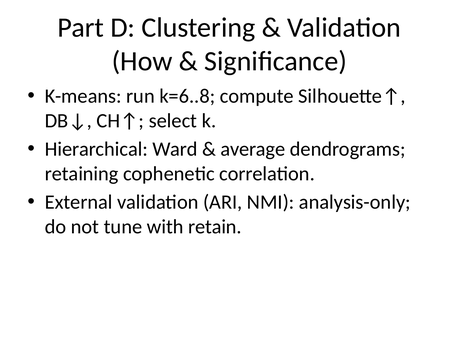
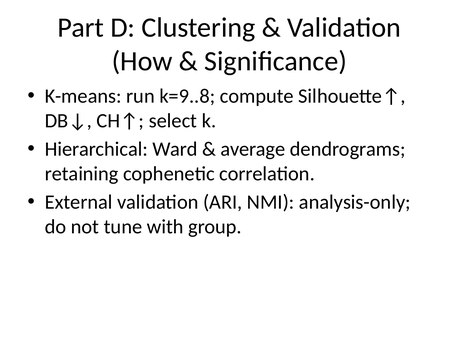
k=6..8: k=6..8 -> k=9..8 (187, 96)
retain: retain -> group (215, 227)
